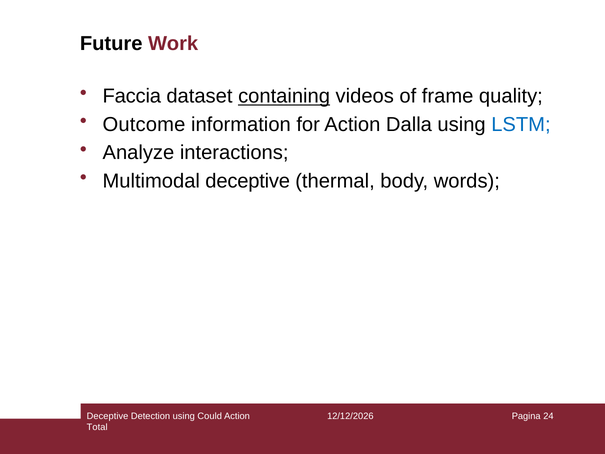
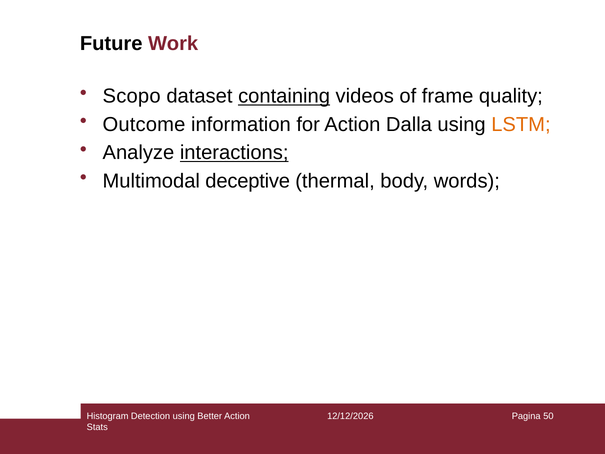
Faccia: Faccia -> Scopo (132, 96)
LSTM colour: blue -> orange (521, 124)
interactions underline: none -> present (234, 153)
Deceptive: Deceptive -> Histogram (108, 416)
Could: Could -> Better (210, 416)
24: 24 -> 50 (548, 416)
Total: Total -> Stats (97, 427)
